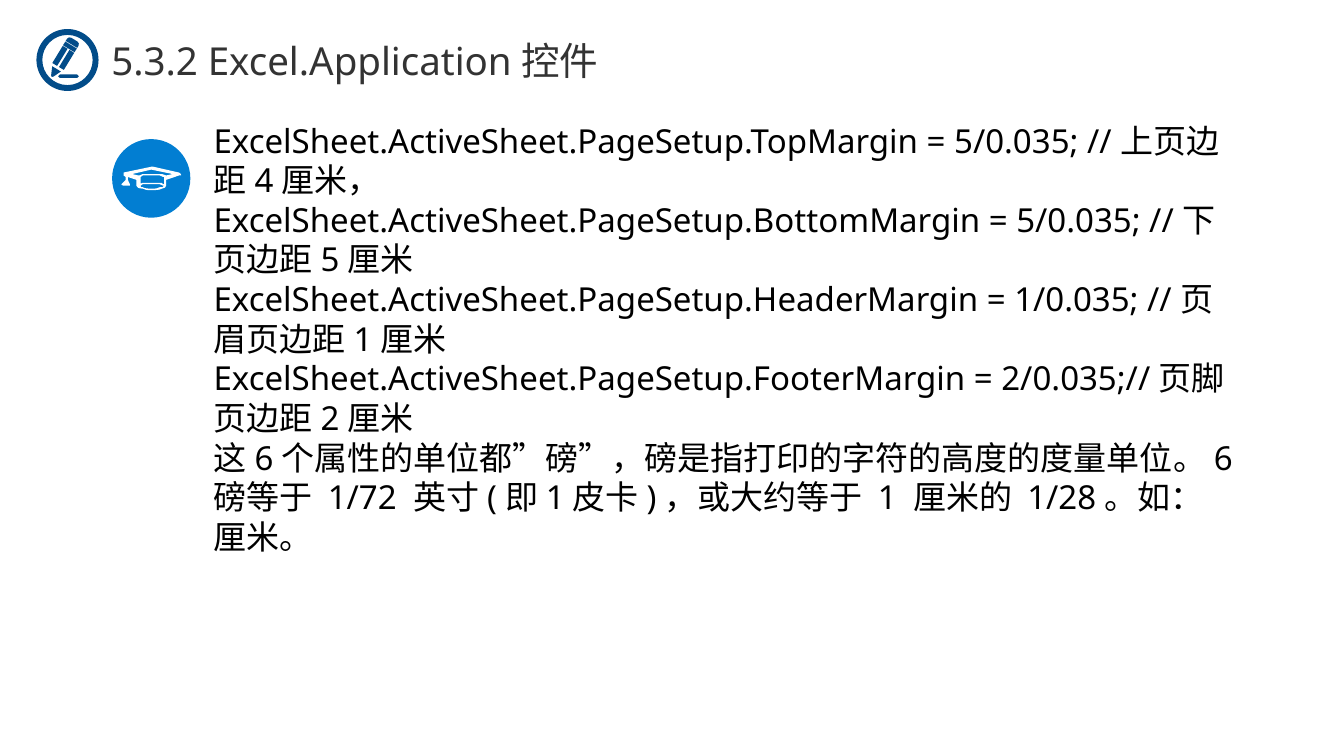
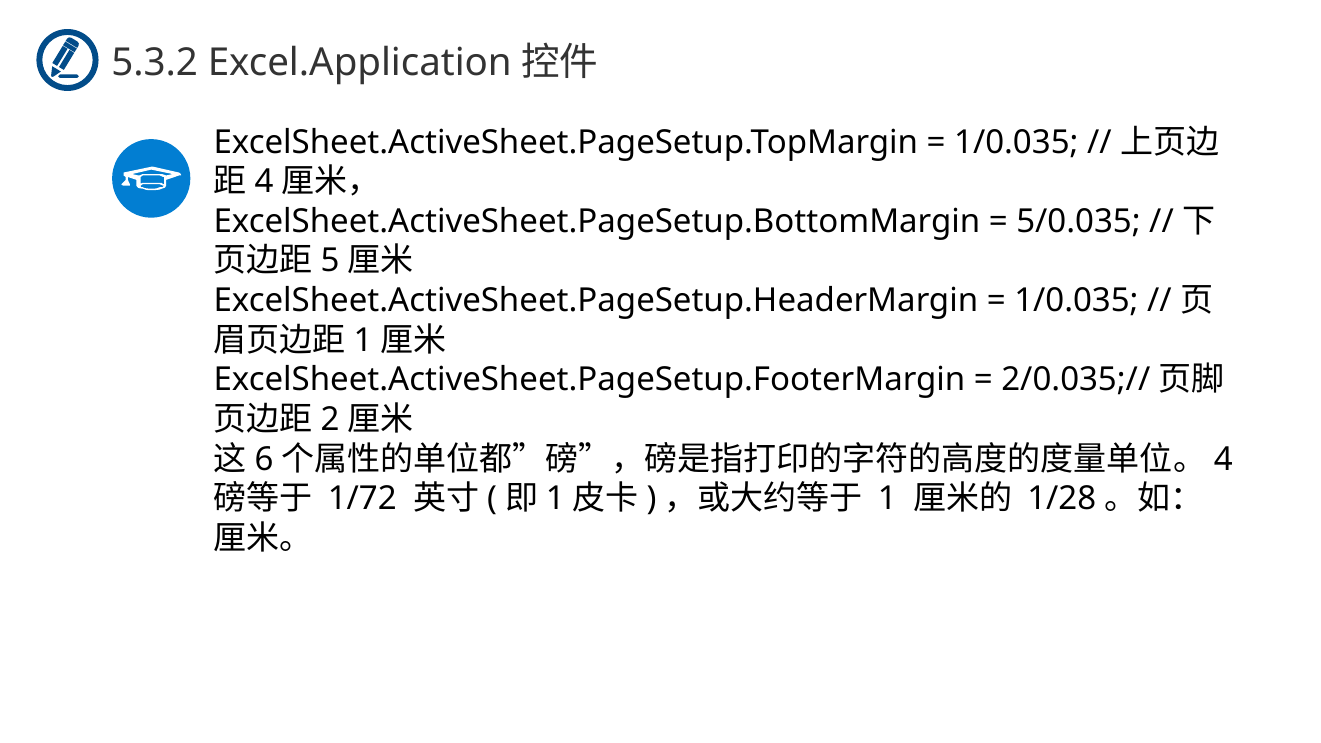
5/0.035: 5/0.035 -> 1/0.035 (1016, 142)
6: 6 -> 4 (1223, 459)
